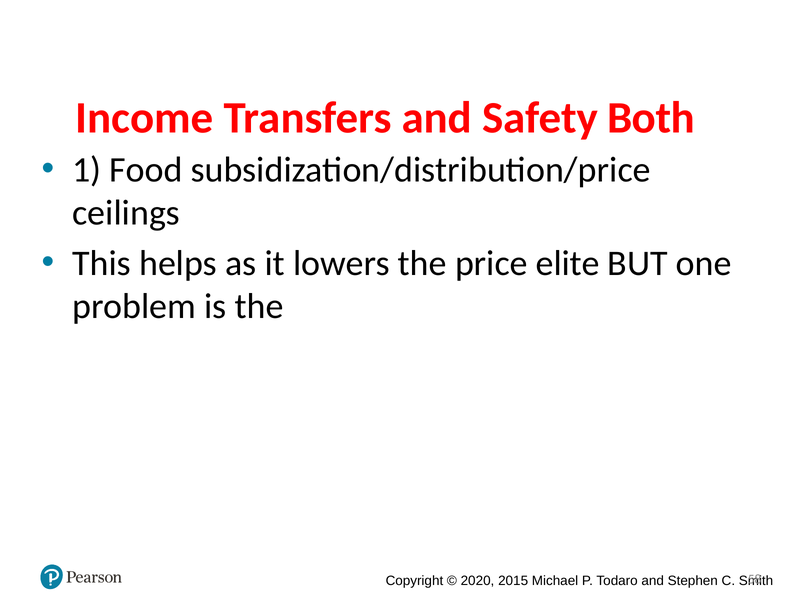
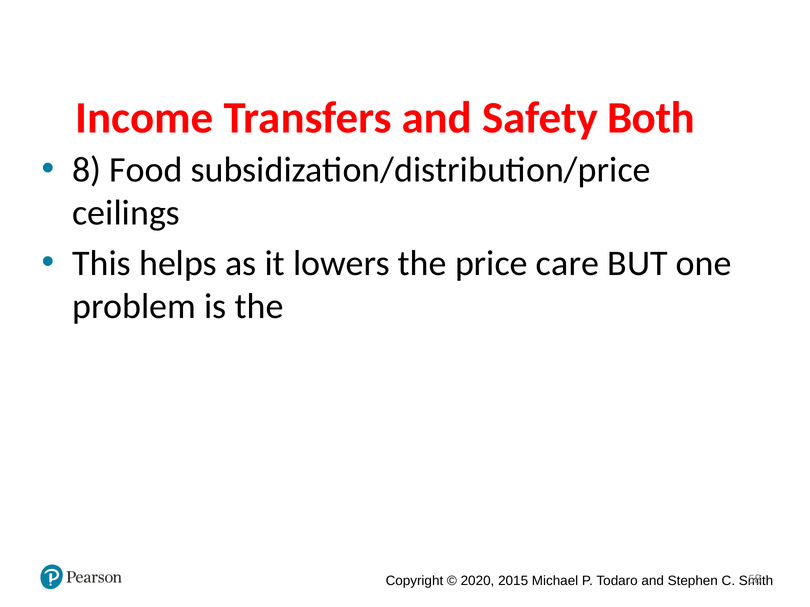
1: 1 -> 8 (87, 170)
elite: elite -> care (568, 264)
